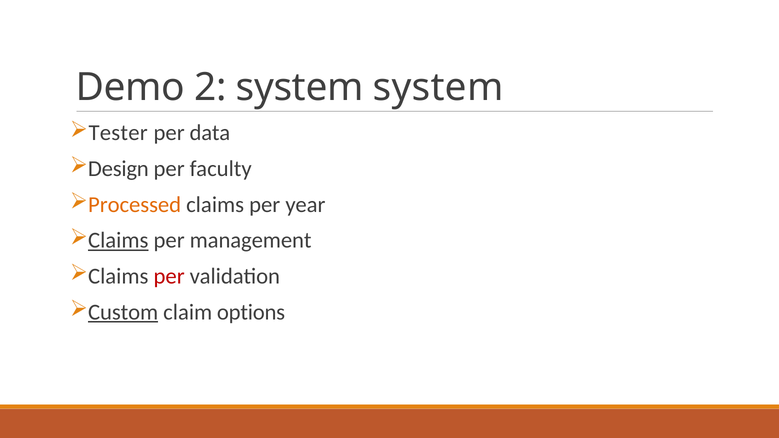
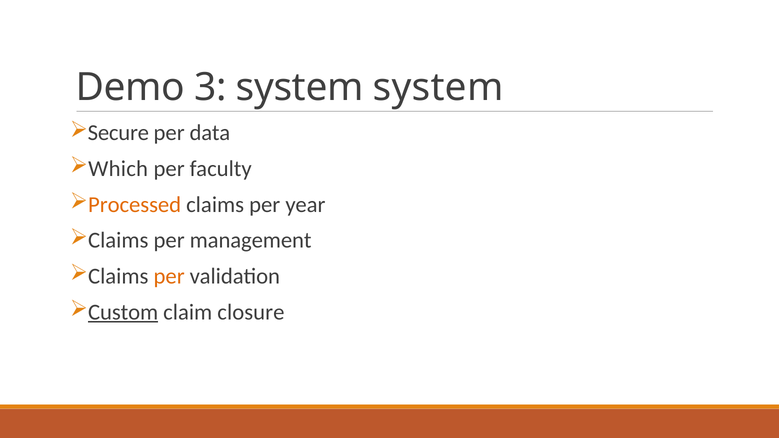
2: 2 -> 3 (211, 87)
Tester: Tester -> Secure (118, 133)
Design: Design -> Which (118, 169)
Claims underline: present -> none (118, 241)
per colour: red -> orange (169, 276)
options: options -> closure (251, 312)
